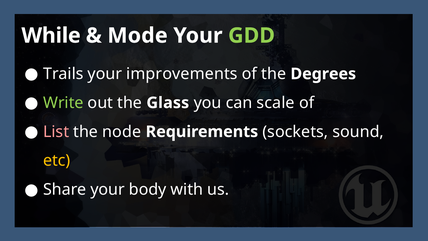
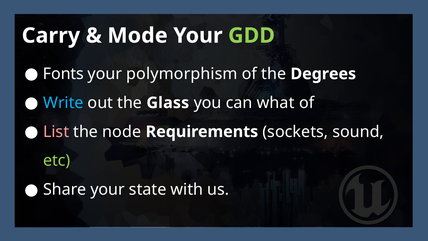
While: While -> Carry (51, 36)
Trails: Trails -> Fonts (63, 74)
improvements: improvements -> polymorphism (182, 74)
Write colour: light green -> light blue (63, 103)
scale: scale -> what (276, 103)
etc colour: yellow -> light green (57, 160)
body: body -> state (148, 189)
